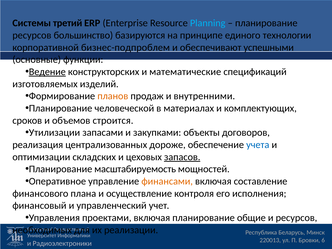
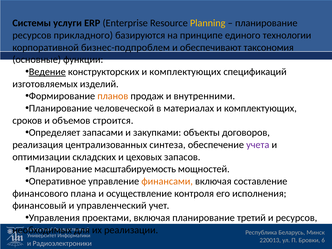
третий: третий -> услуги (68, 23)
Planning colour: light blue -> yellow (208, 23)
большинство: большинство -> прикладного (83, 35)
успешными: успешными -> таксономия (269, 47)
конструкторских и математические: математические -> комплектующих (185, 72)
Утилизации: Утилизации -> Определяет (55, 133)
дороже: дороже -> синтеза (167, 145)
учета colour: blue -> purple (258, 145)
запасов underline: present -> none (182, 157)
общие: общие -> третий (251, 218)
